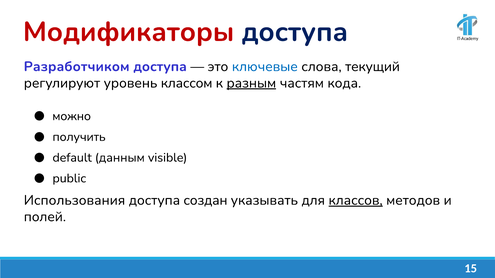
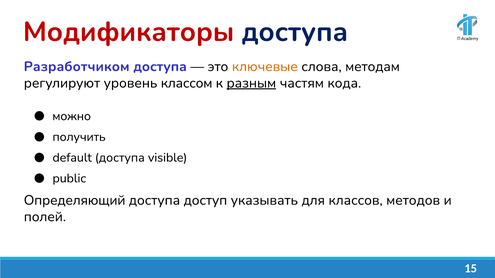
ключевые colour: blue -> orange (265, 67)
текущий: текущий -> методам (372, 67)
default данным: данным -> доступа (120, 158)
Использования: Использования -> Определяющий (75, 201)
создан: создан -> доступ (205, 201)
классов underline: present -> none (356, 201)
